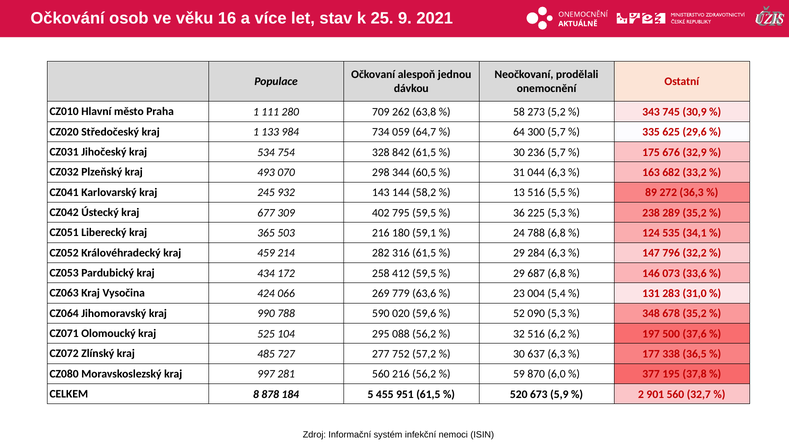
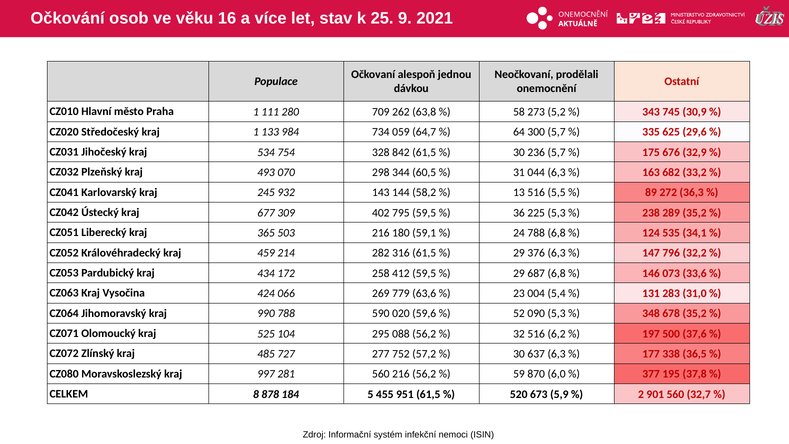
284: 284 -> 376 (536, 253)
